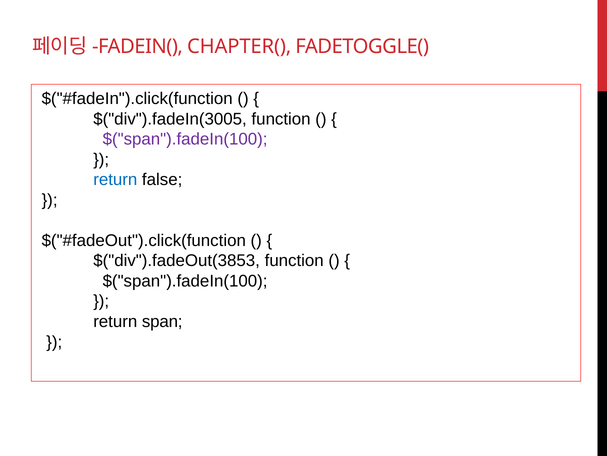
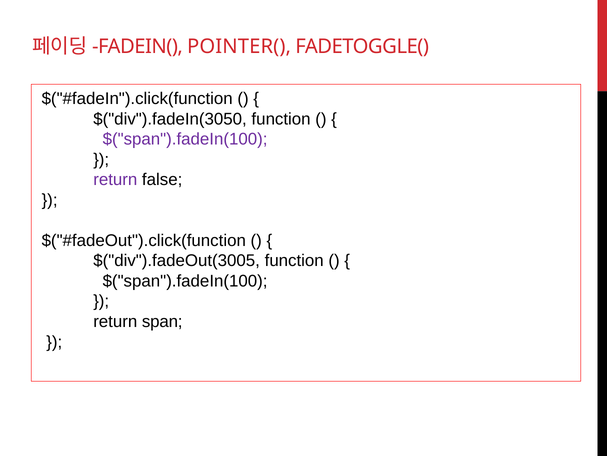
CHAPTER(: CHAPTER( -> POINTER( (239, 47)
$("div").fadeIn(3005: $("div").fadeIn(3005 -> $("div").fadeIn(3050 (170, 119)
return colour: blue -> purple (115, 179)
$("div").fadeOut(3853: $("div").fadeOut(3853 -> $("div").fadeOut(3005 (177, 260)
